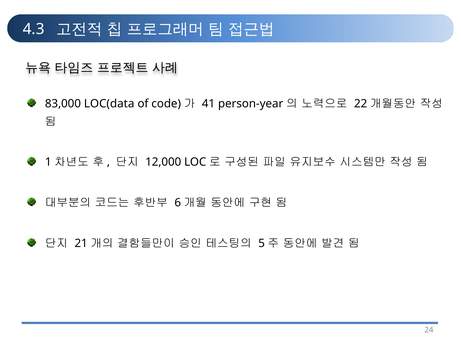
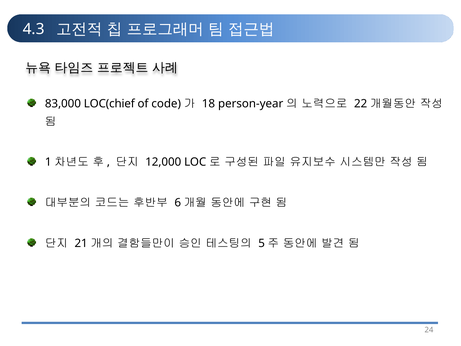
LOC(data: LOC(data -> LOC(chief (109, 104)
41: 41 -> 18 (208, 104)
